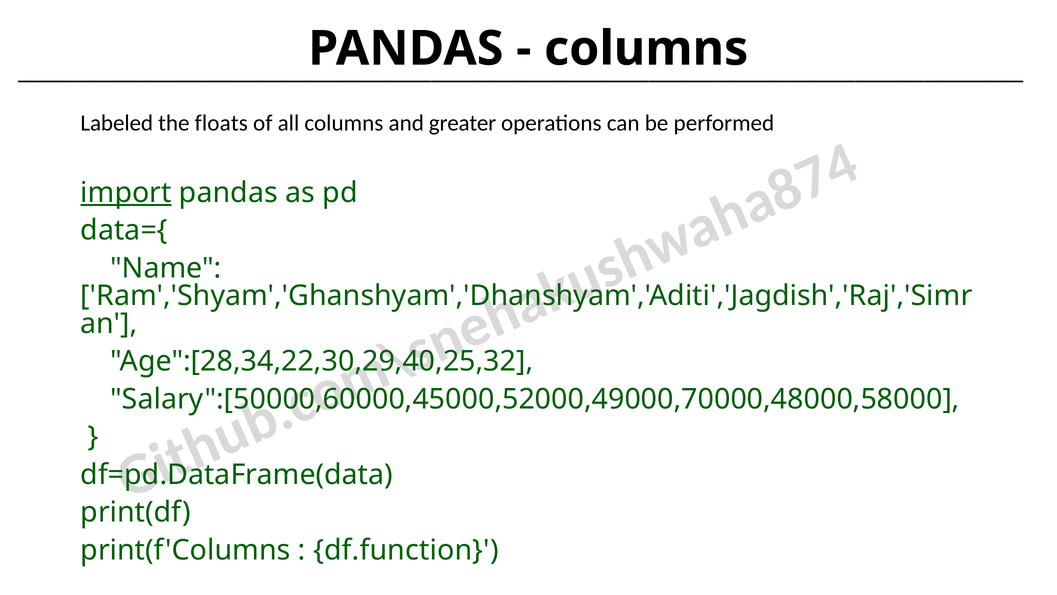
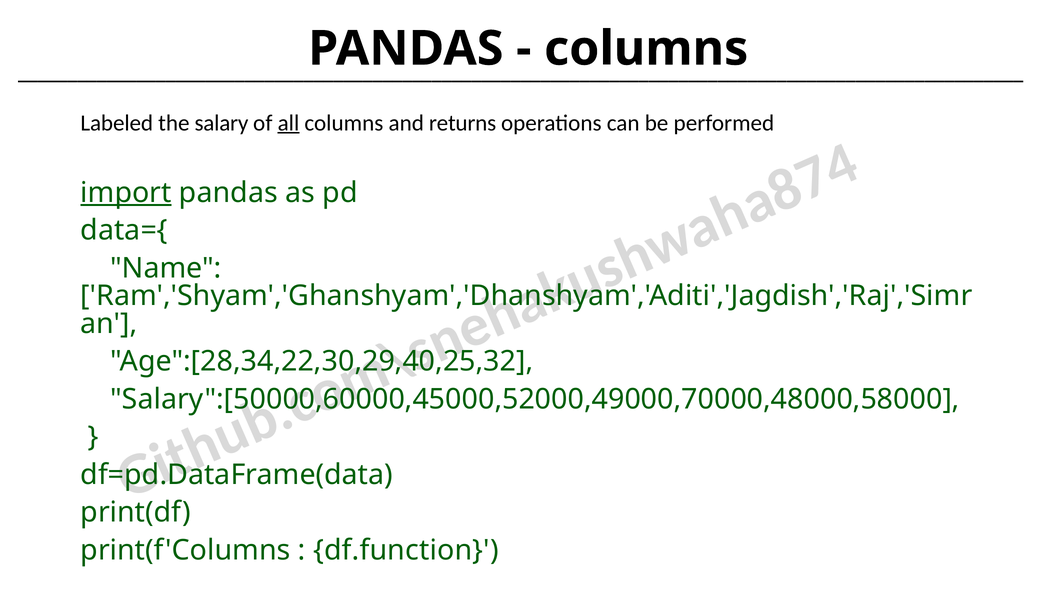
floats: floats -> salary (221, 123)
all underline: none -> present (288, 123)
greater: greater -> returns (463, 123)
